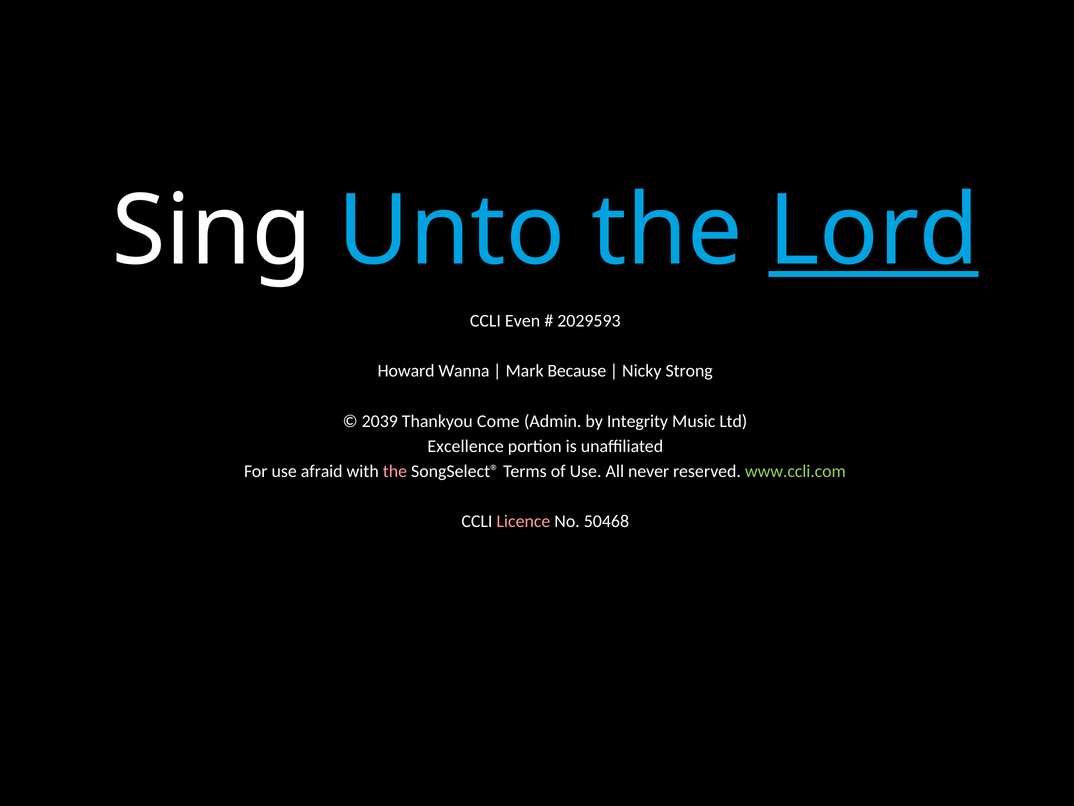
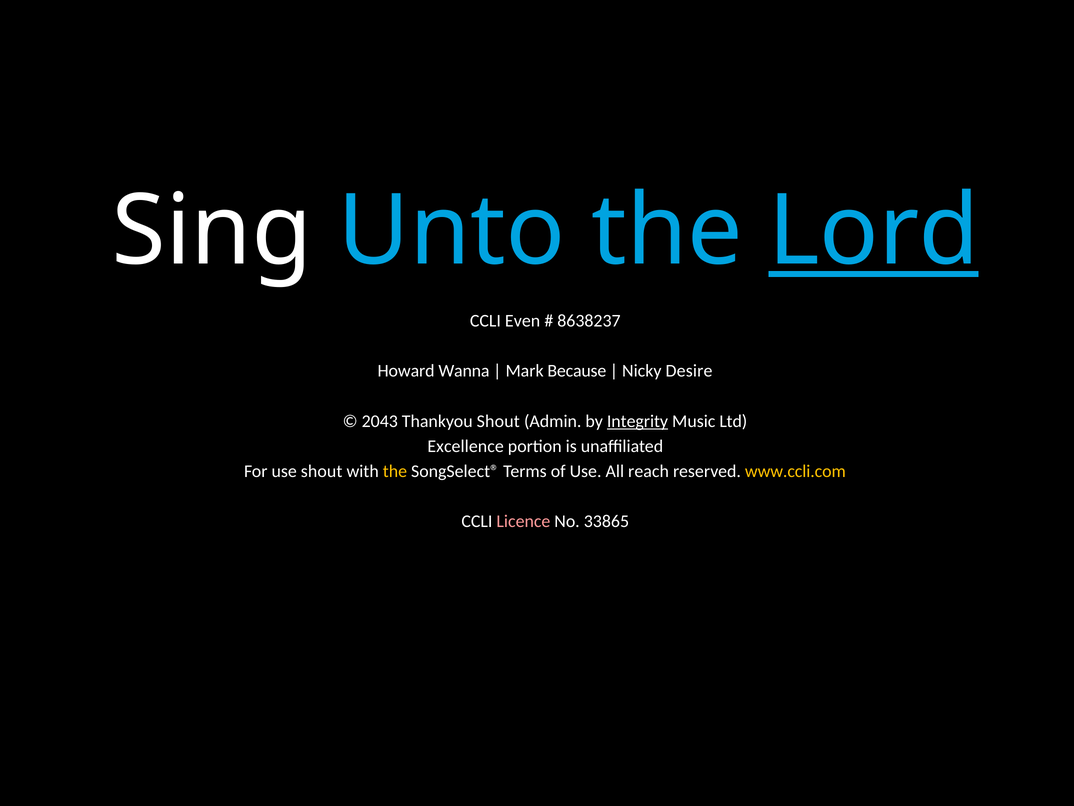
2029593: 2029593 -> 8638237 (589, 321)
Strong: Strong -> Desire (689, 371)
2039: 2039 -> 2043 (380, 421)
Thankyou Come: Come -> Shout (498, 421)
Integrity underline: none -> present (637, 421)
use afraid: afraid -> shout (322, 471)
the colour: pink -> yellow (395, 471)
never: never -> reach (649, 471)
www.ccli.com colour: light green -> yellow (795, 471)
50468: 50468 -> 33865 (606, 521)
